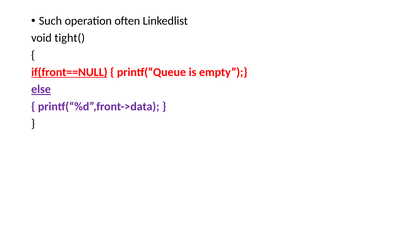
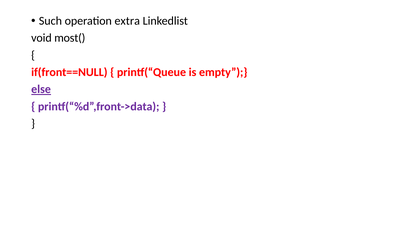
often: often -> extra (127, 21)
tight(: tight( -> most( (70, 38)
if(front==NULL underline: present -> none (69, 72)
